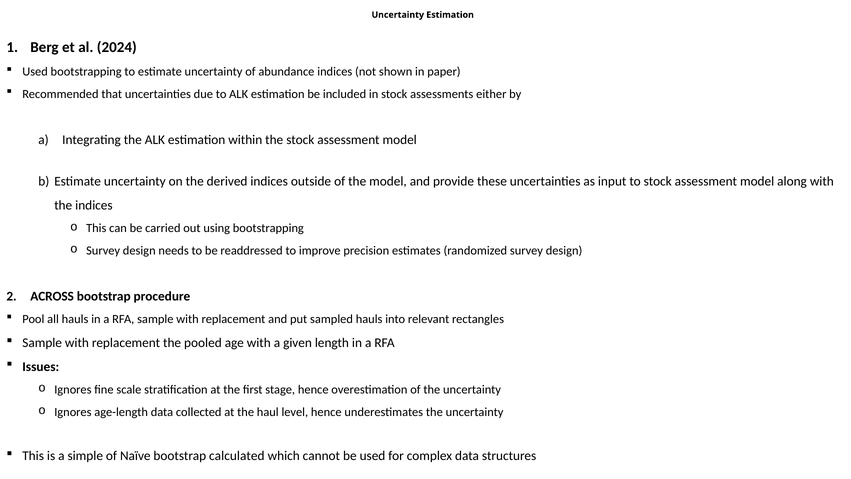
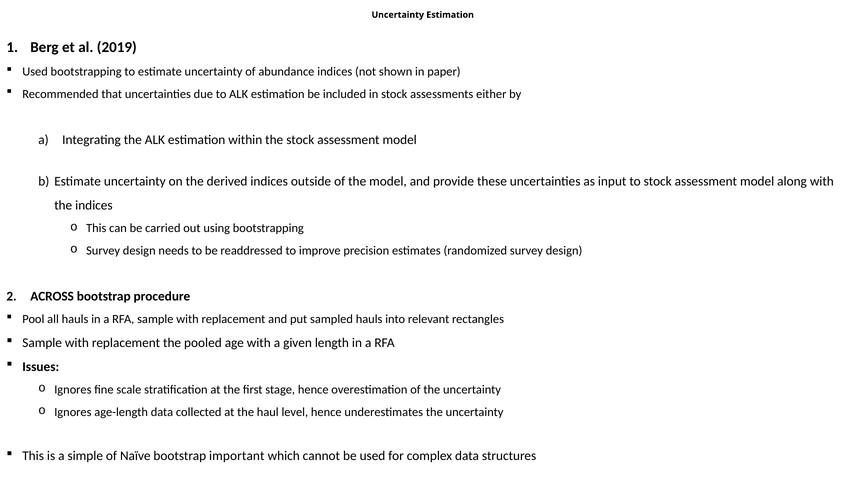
2024: 2024 -> 2019 (117, 47)
calculated: calculated -> important (237, 456)
